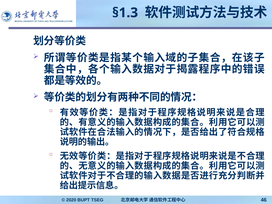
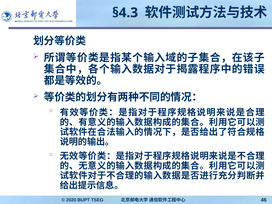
§1.3: §1.3 -> §4.3 (125, 13)
